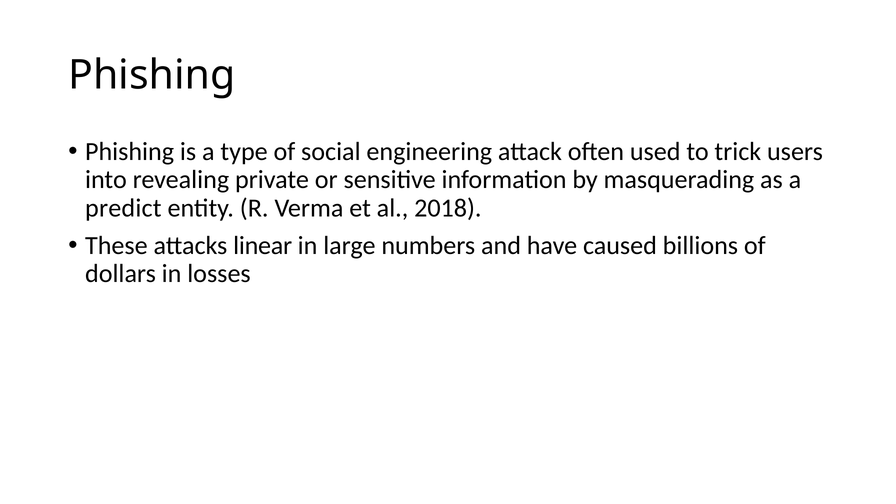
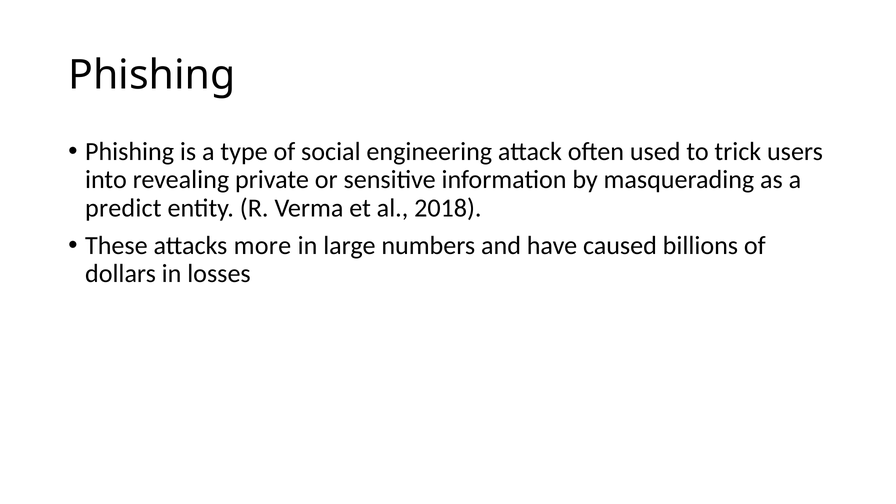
linear: linear -> more (262, 246)
